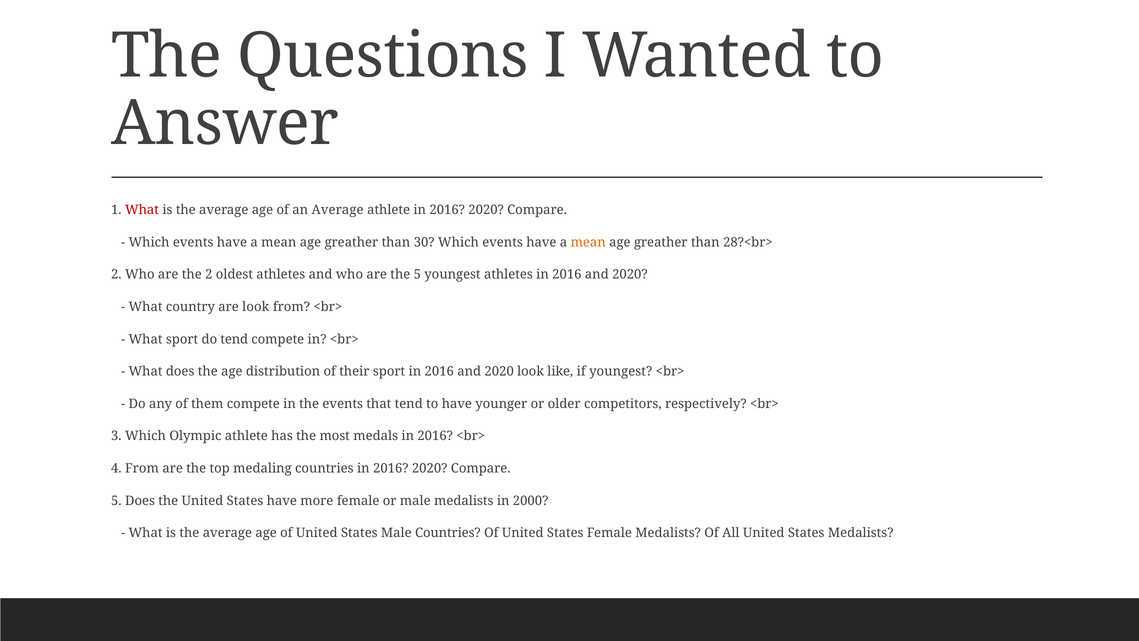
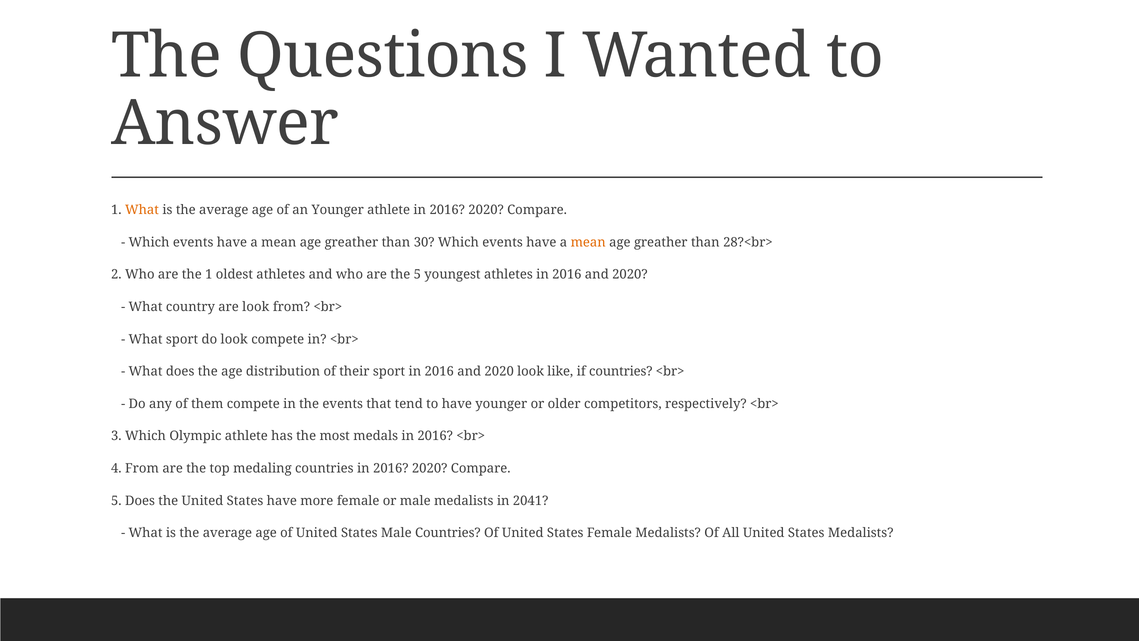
What colour: red -> orange (142, 210)
an Average: Average -> Younger (338, 210)
the 2: 2 -> 1 (209, 275)
do tend: tend -> look (234, 339)
if youngest: youngest -> countries (621, 371)
2000: 2000 -> 2041 (531, 501)
